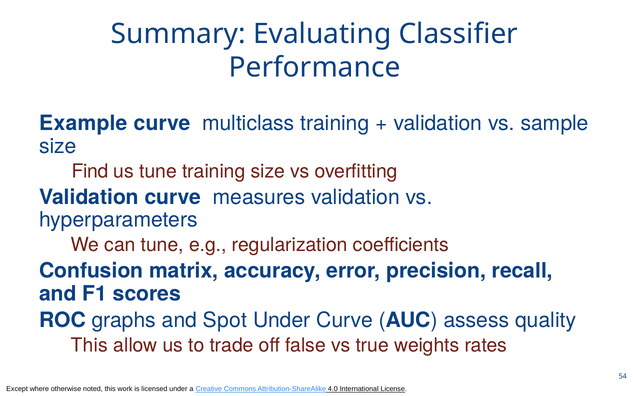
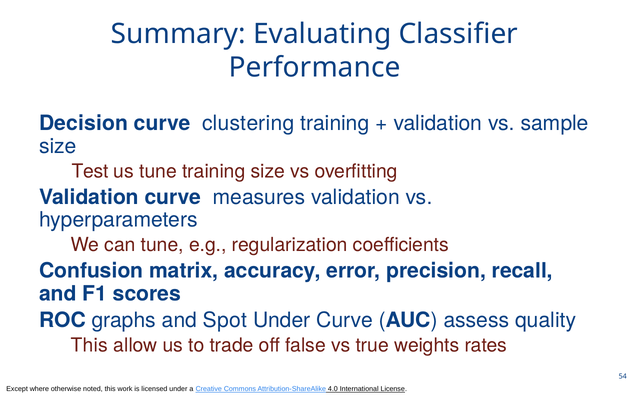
Example: Example -> Decision (84, 123)
multiclass: multiclass -> clustering (248, 123)
Find: Find -> Test (90, 171)
